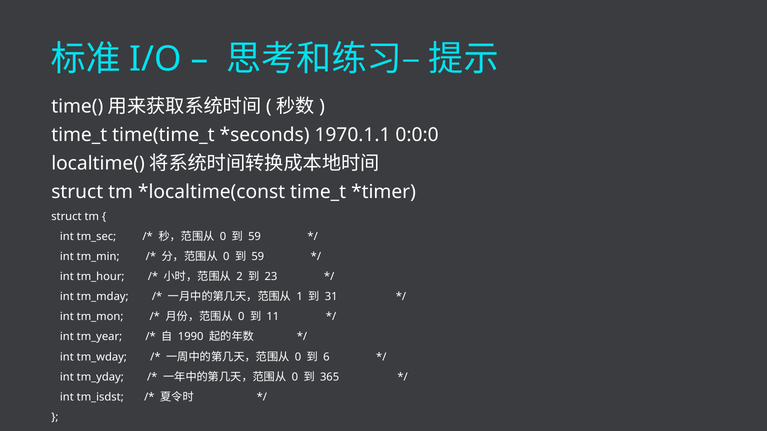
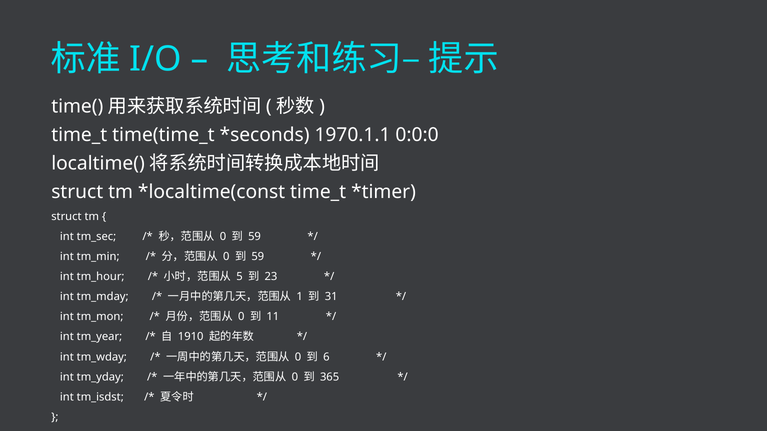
2: 2 -> 5 (239, 277)
1990: 1990 -> 1910 (191, 337)
